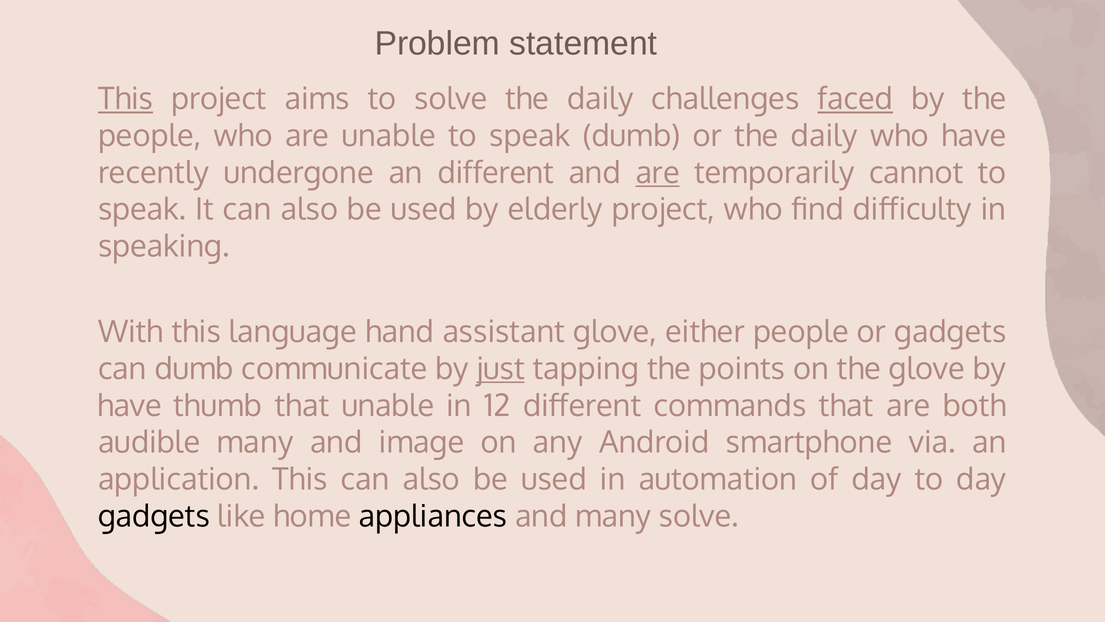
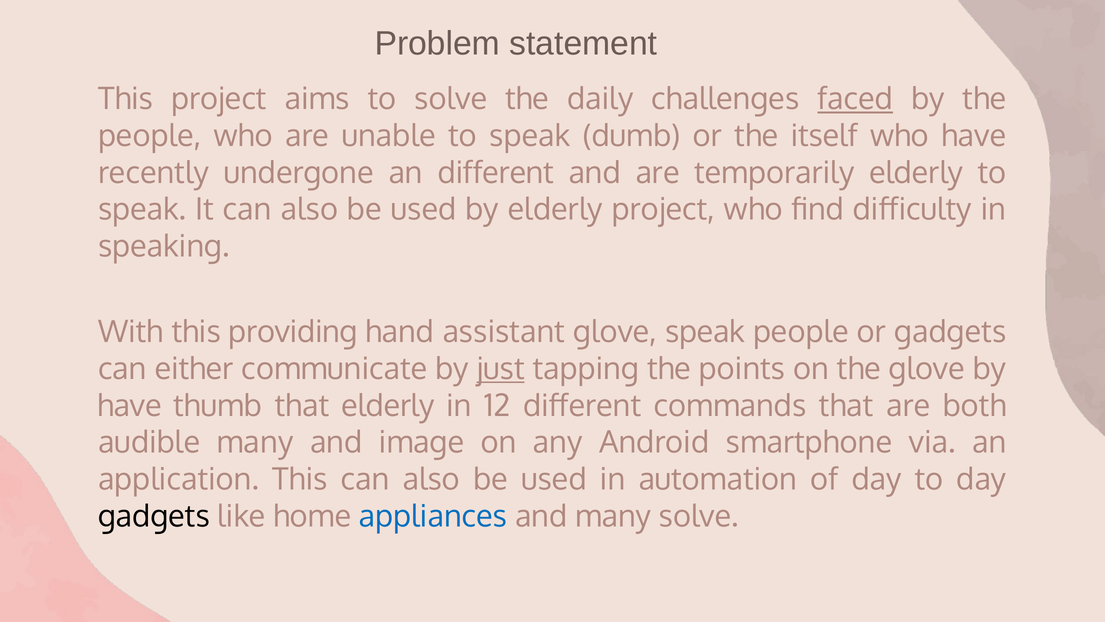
This underline: present -> none (126, 99)
or the daily: daily -> itself (824, 136)
are underline: present -> none (658, 173)
temporarily cannot: cannot -> elderly (916, 173)
language: language -> providing (293, 332)
glove either: either -> speak (705, 332)
can dumb: dumb -> either (194, 369)
that unable: unable -> elderly (388, 406)
appliances colour: black -> blue (433, 516)
